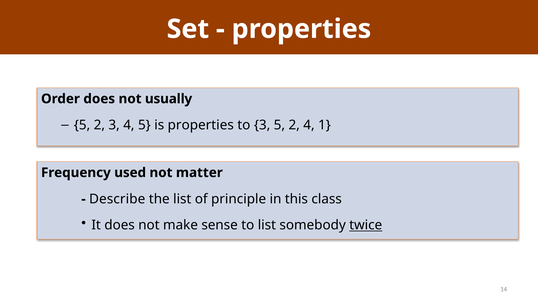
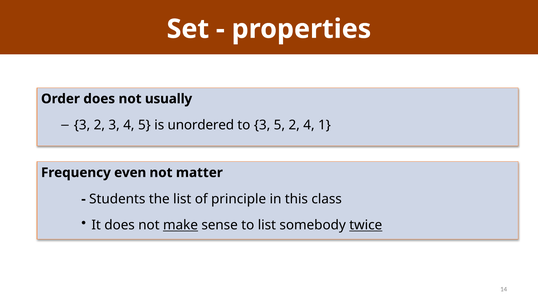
5: 5 -> 3 (82, 125)
is properties: properties -> unordered (201, 125)
used: used -> even (130, 172)
Describe: Describe -> Students (117, 199)
make underline: none -> present (180, 225)
